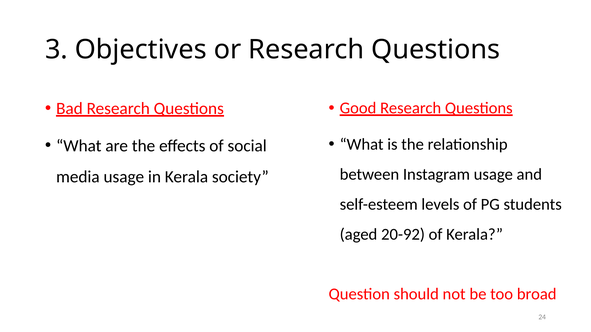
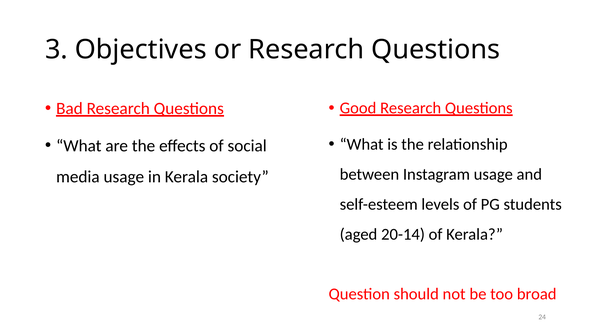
20-92: 20-92 -> 20-14 (403, 234)
